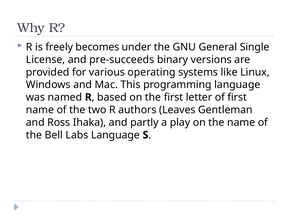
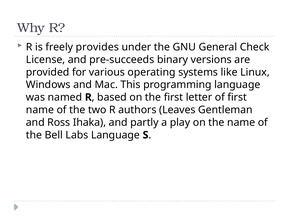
becomes: becomes -> provides (97, 47)
Single: Single -> Check (255, 47)
